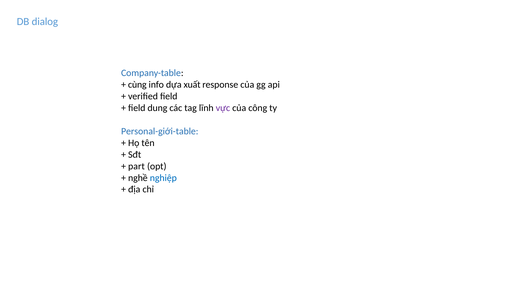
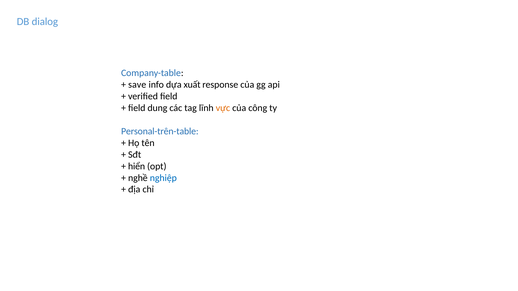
cùng: cùng -> save (137, 85)
vực colour: purple -> orange (223, 108)
Personal-giới-table: Personal-giới-table -> Personal-trên-table (160, 131)
part: part -> hiển (137, 166)
